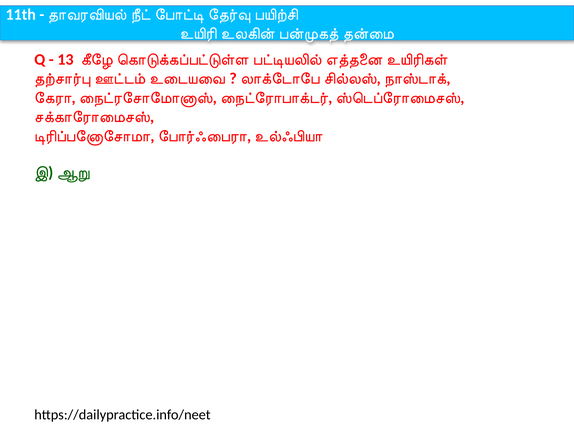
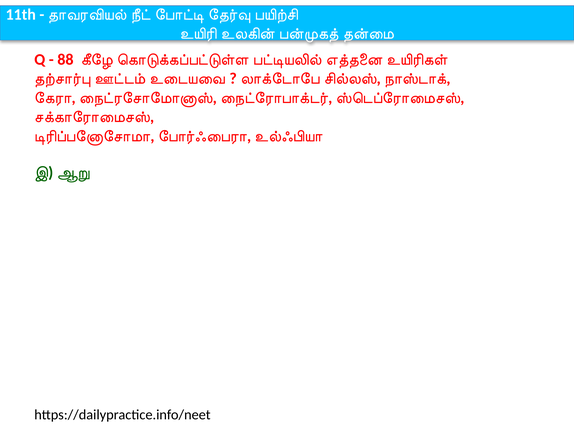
13: 13 -> 88 (65, 59)
